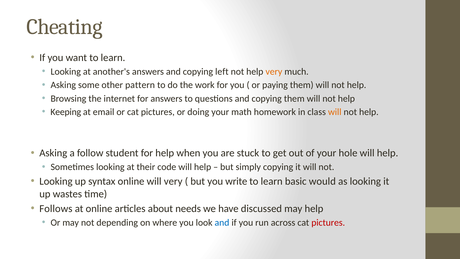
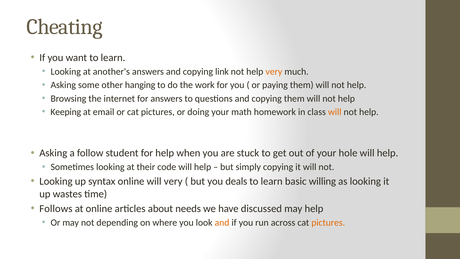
left: left -> link (222, 72)
pattern: pattern -> hanging (140, 85)
write: write -> deals (236, 181)
would: would -> willing (322, 181)
and colour: blue -> orange (222, 222)
pictures colour: red -> orange (328, 222)
